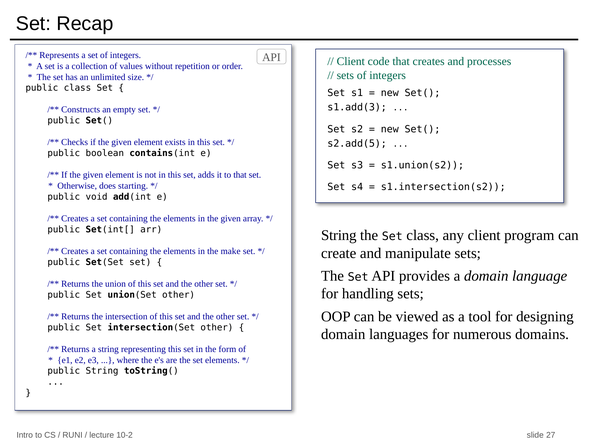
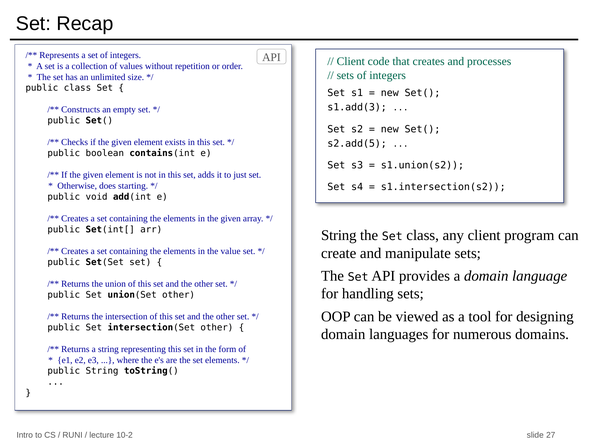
to that: that -> just (240, 175)
make: make -> value (231, 251)
